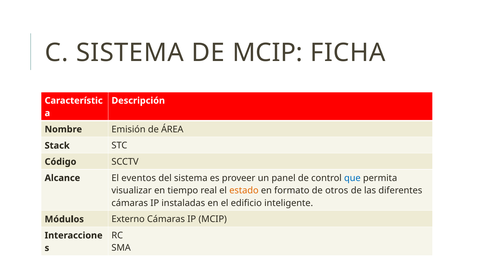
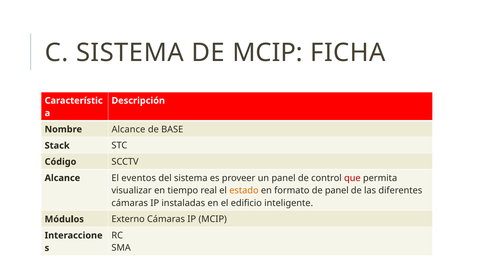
Nombre Emisión: Emisión -> Alcance (128, 129)
ÁREA: ÁREA -> BASE (172, 129)
que colour: blue -> red (352, 178)
de otros: otros -> panel (337, 191)
